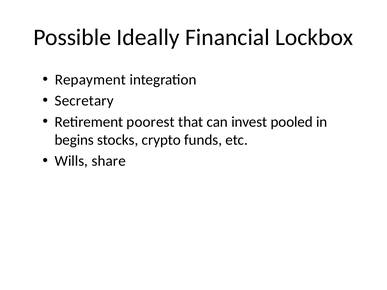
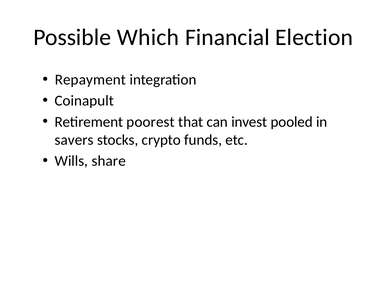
Ideally: Ideally -> Which (148, 37)
Lockbox: Lockbox -> Election (314, 37)
Secretary: Secretary -> Coinapult (84, 101)
begins: begins -> savers (74, 140)
